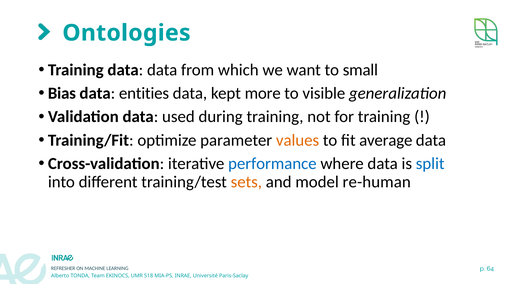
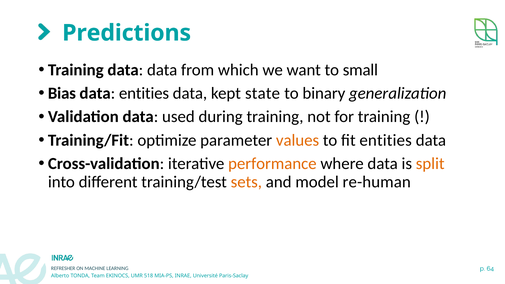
Ontologies: Ontologies -> Predictions (127, 33)
more: more -> state (263, 93)
visible: visible -> binary (324, 93)
fit average: average -> entities (386, 140)
performance colour: blue -> orange (272, 164)
split colour: blue -> orange (430, 164)
